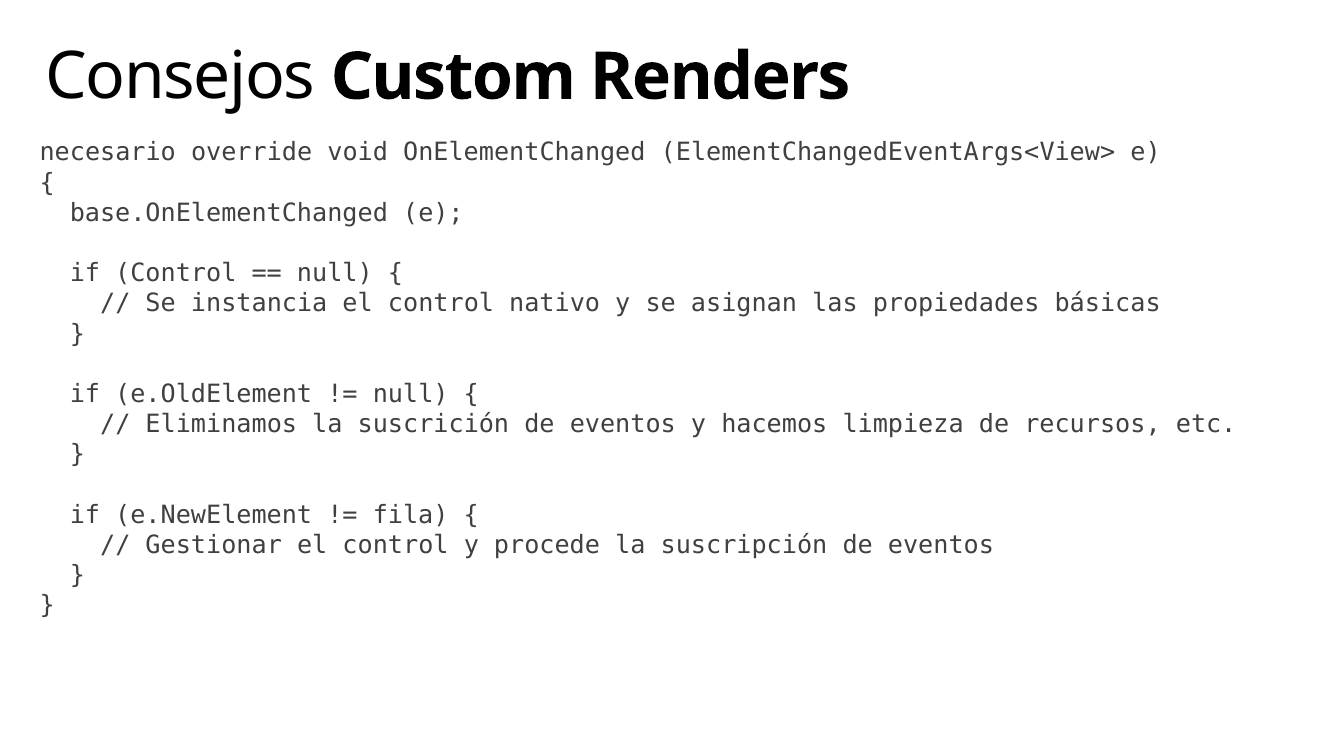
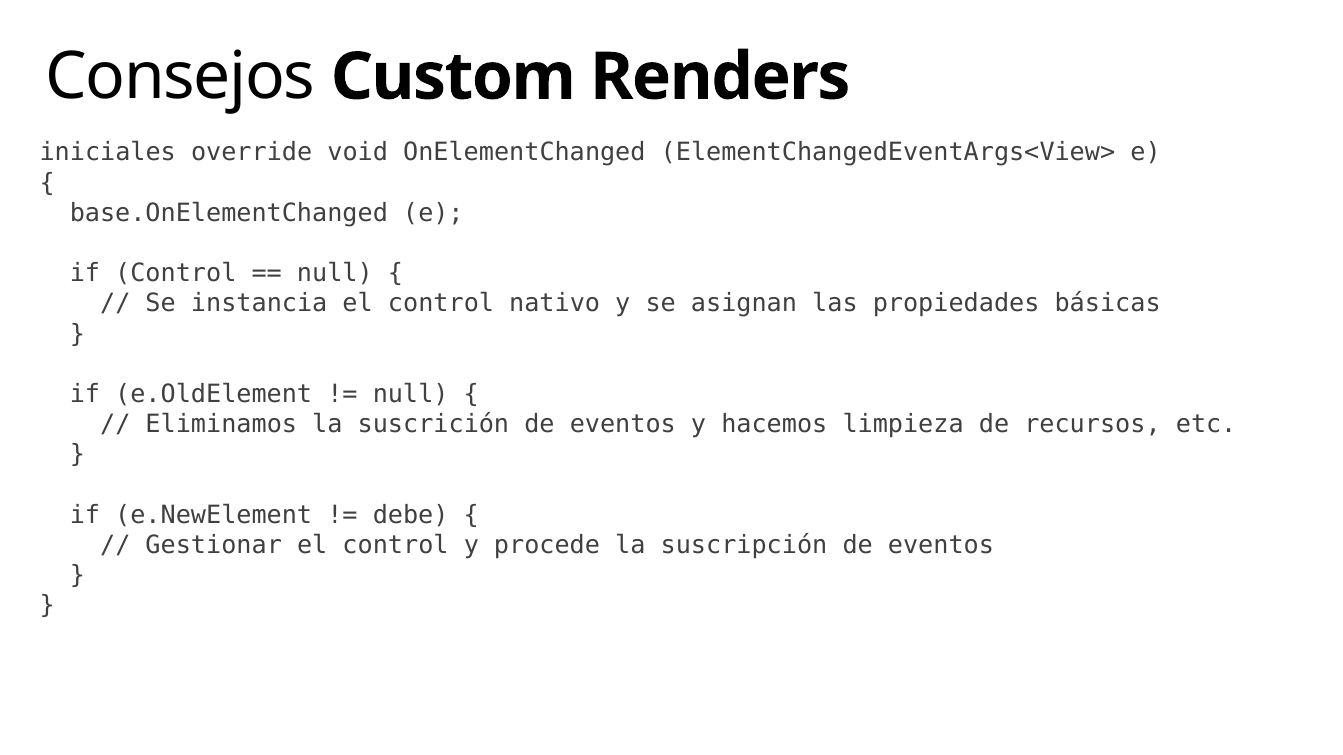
necesario: necesario -> iniciales (108, 153)
fila: fila -> debe (411, 515)
